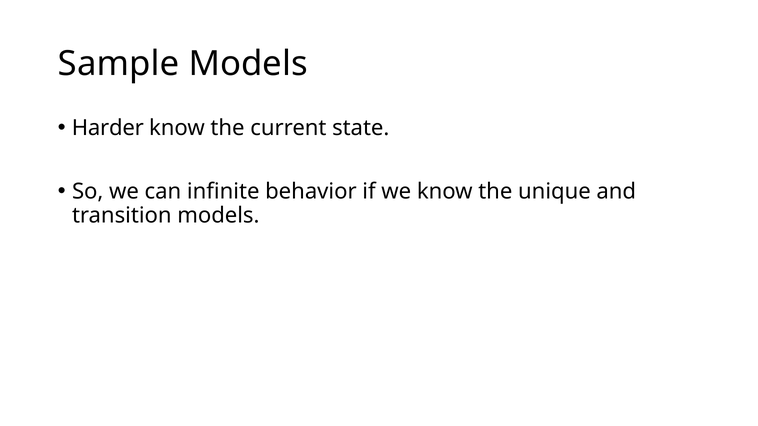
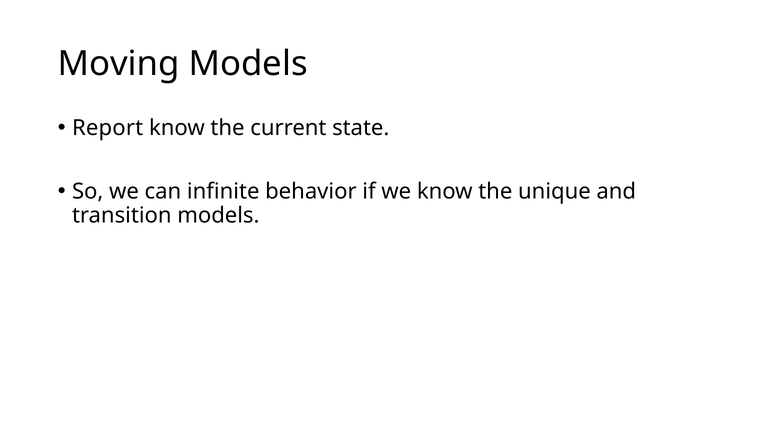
Sample: Sample -> Moving (119, 64)
Harder: Harder -> Report (108, 128)
